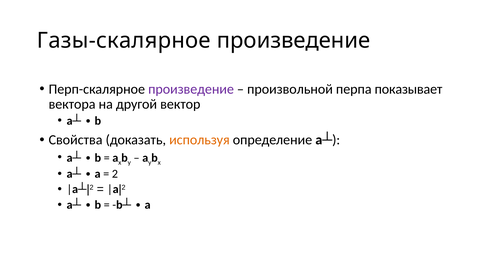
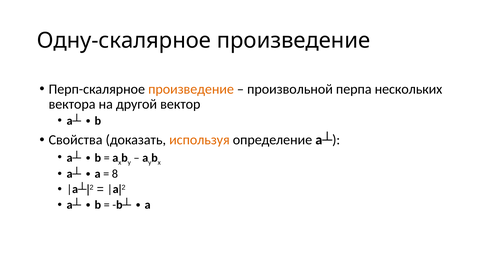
Газы-скалярное: Газы-скалярное -> Одну-скалярное (124, 40)
произведение colour: purple -> orange (191, 89)
показывает: показывает -> нескольких (409, 89)
2: 2 -> 8 (115, 174)
